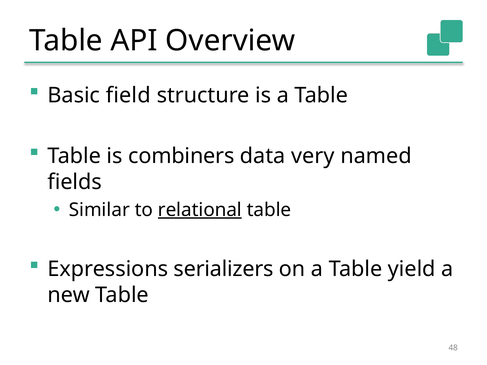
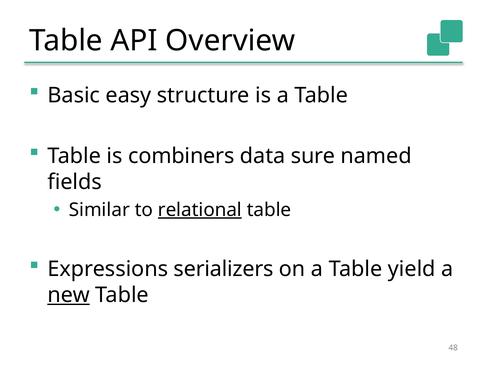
field: field -> easy (128, 95)
very: very -> sure (313, 156)
new underline: none -> present (69, 295)
